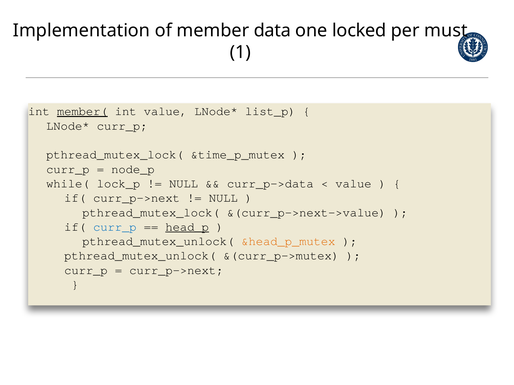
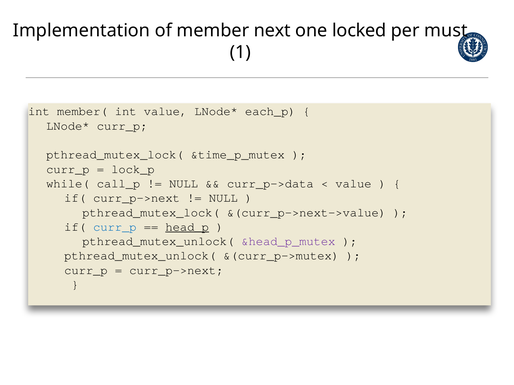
data: data -> next (272, 31)
member( underline: present -> none (82, 111)
list_p: list_p -> each_p (270, 111)
node_p: node_p -> lock_p (133, 169)
lock_p: lock_p -> call_p (118, 184)
&head_p_mutex colour: orange -> purple (288, 242)
